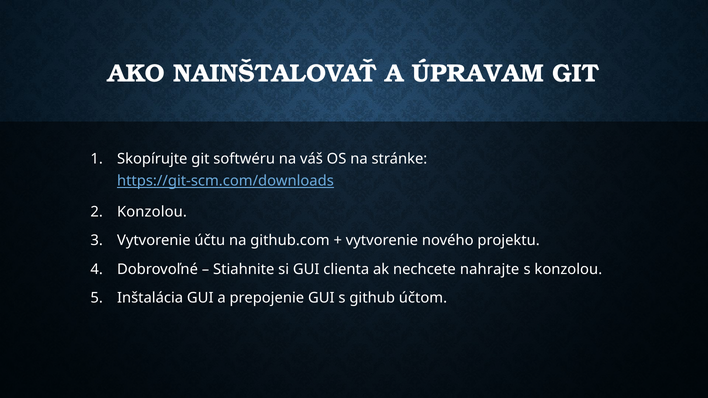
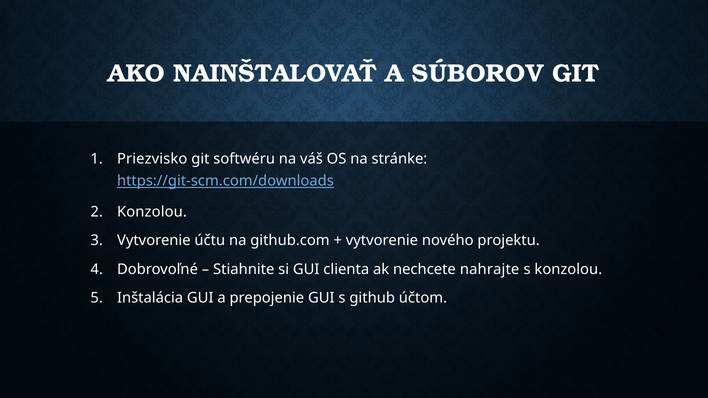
ÚPRAVAM: ÚPRAVAM -> SÚBOROV (478, 74)
Skopírujte: Skopírujte -> Priezvisko (152, 159)
